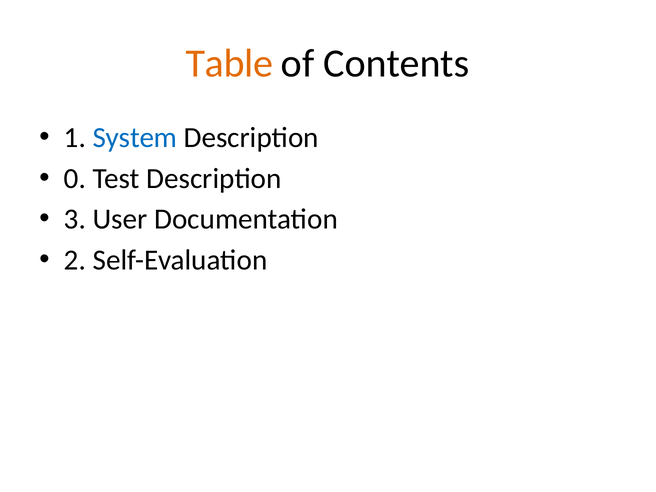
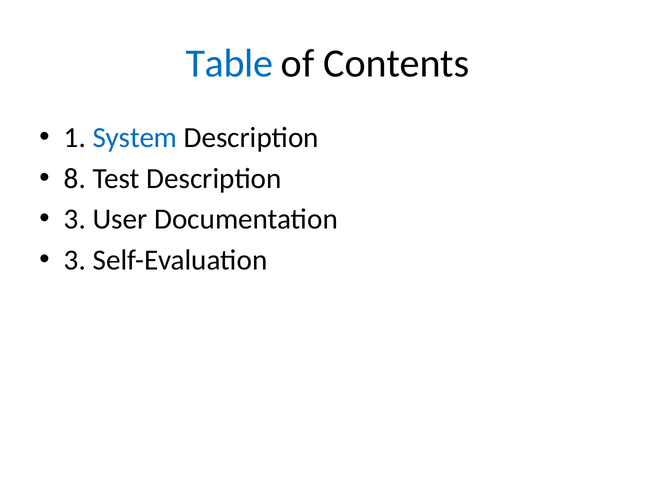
Table colour: orange -> blue (229, 64)
0: 0 -> 8 (75, 178)
2: 2 -> 3 (75, 260)
